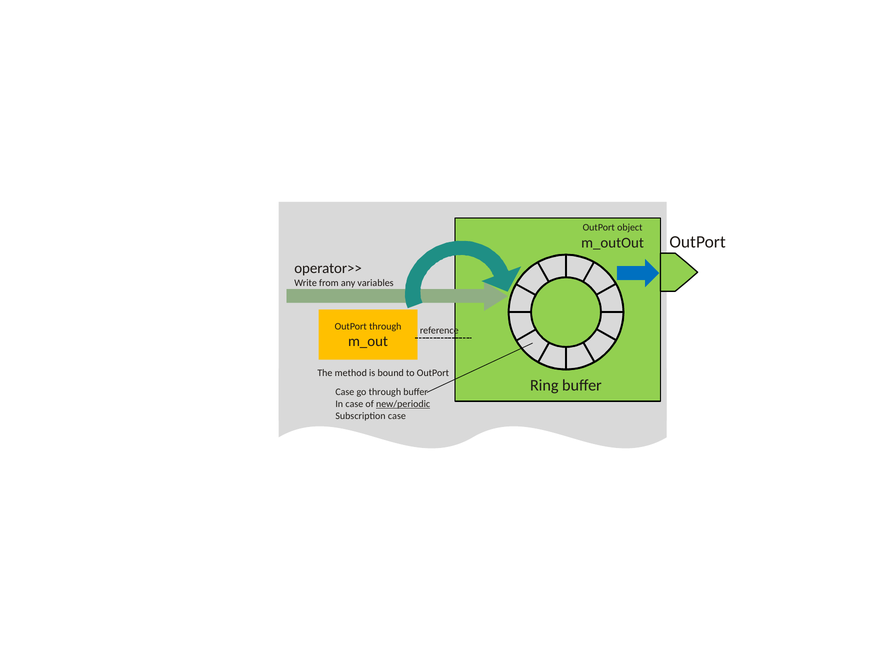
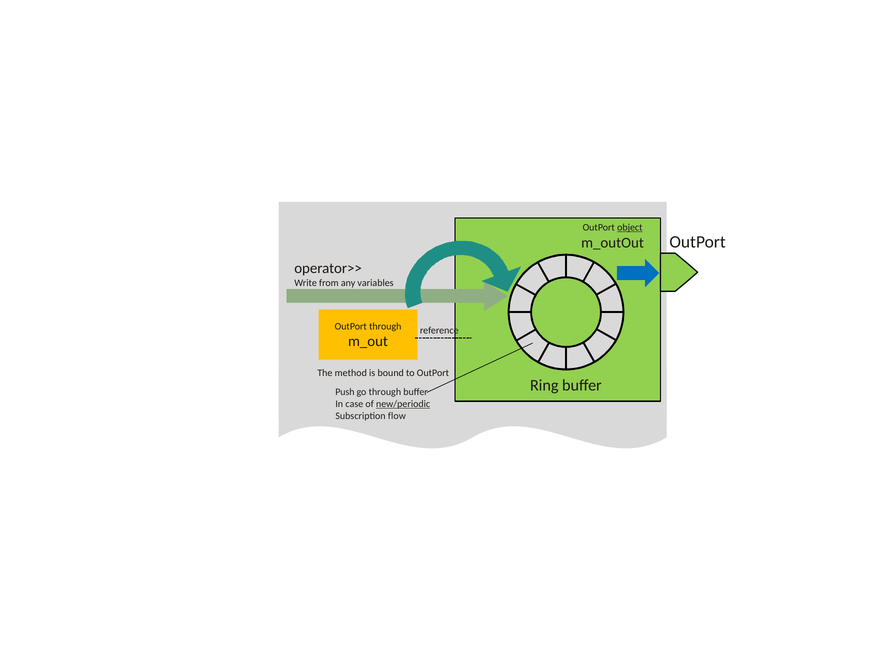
object underline: none -> present (630, 228)
Case: Case -> Push (345, 392)
Subscription case: case -> flow (397, 416)
